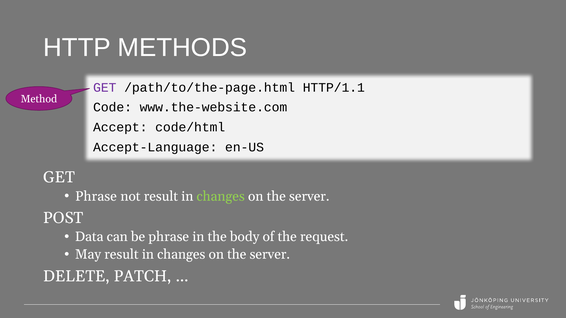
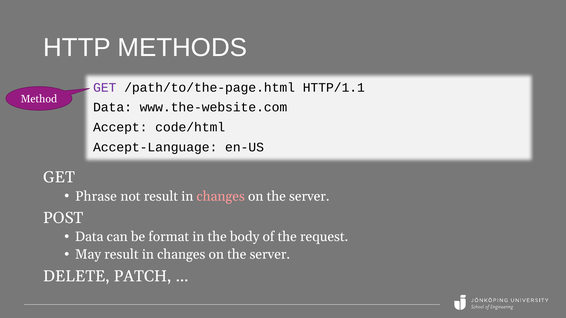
Code: Code -> Data (113, 107)
changes colour: light green -> pink (221, 196)
be phrase: phrase -> format (169, 237)
